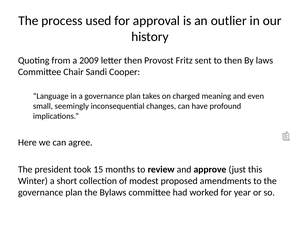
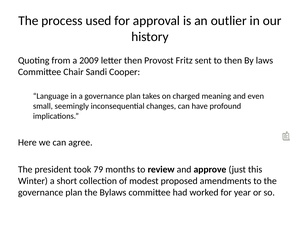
15: 15 -> 79 (98, 169)
